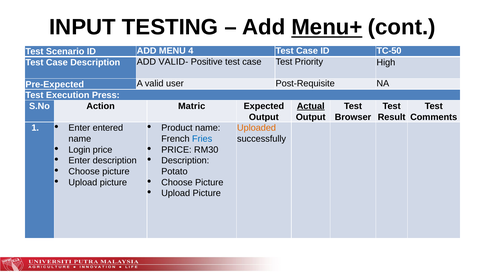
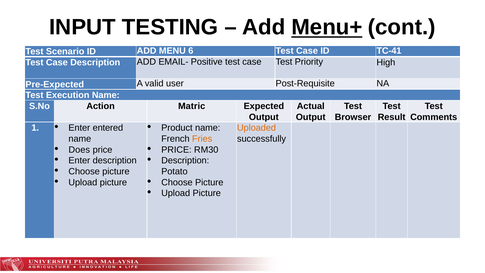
4: 4 -> 6 (191, 51)
TC-50: TC-50 -> TC-41 (389, 51)
VALID-: VALID- -> EMAIL- (173, 62)
Execution Press: Press -> Name (106, 95)
Actual underline: present -> none (311, 106)
Fries colour: blue -> orange (202, 139)
Login: Login -> Does (79, 150)
